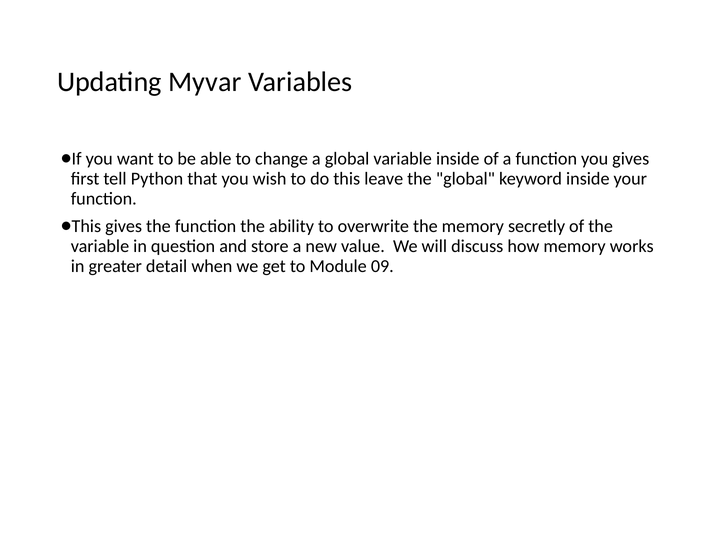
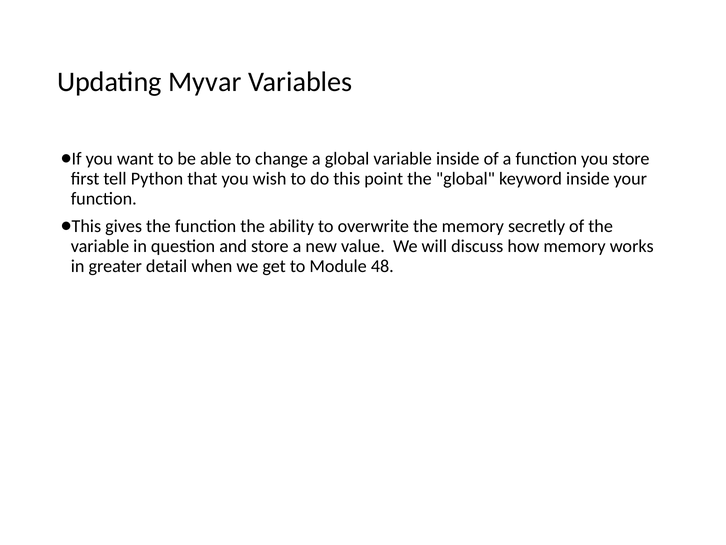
you gives: gives -> store (631, 159)
leave: leave -> point (384, 178)
09: 09 -> 48 (382, 266)
